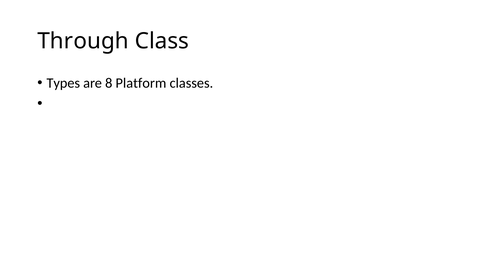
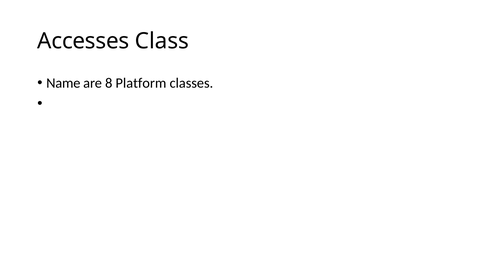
Through: Through -> Accesses (83, 41)
Types: Types -> Name (63, 83)
